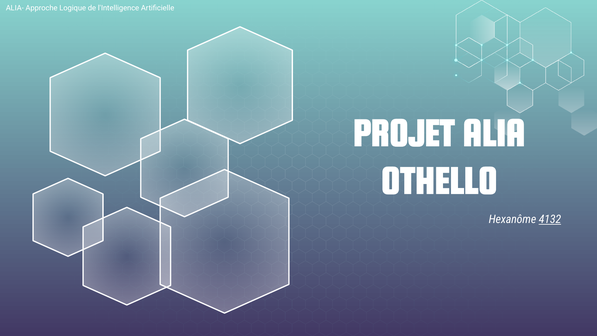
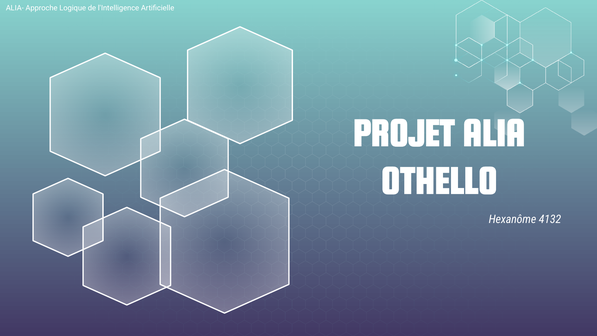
4132 underline: present -> none (550, 219)
